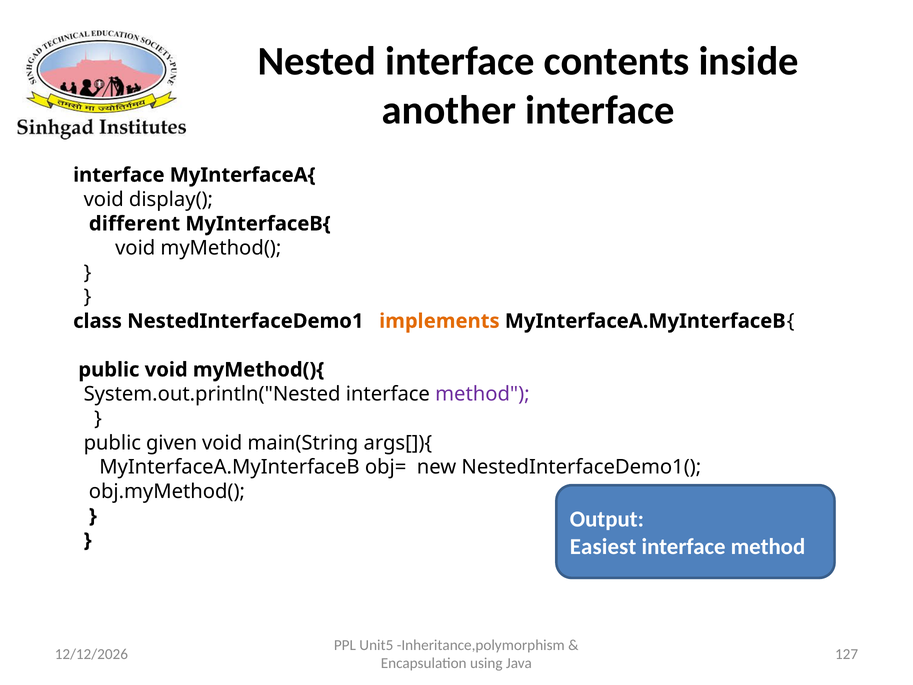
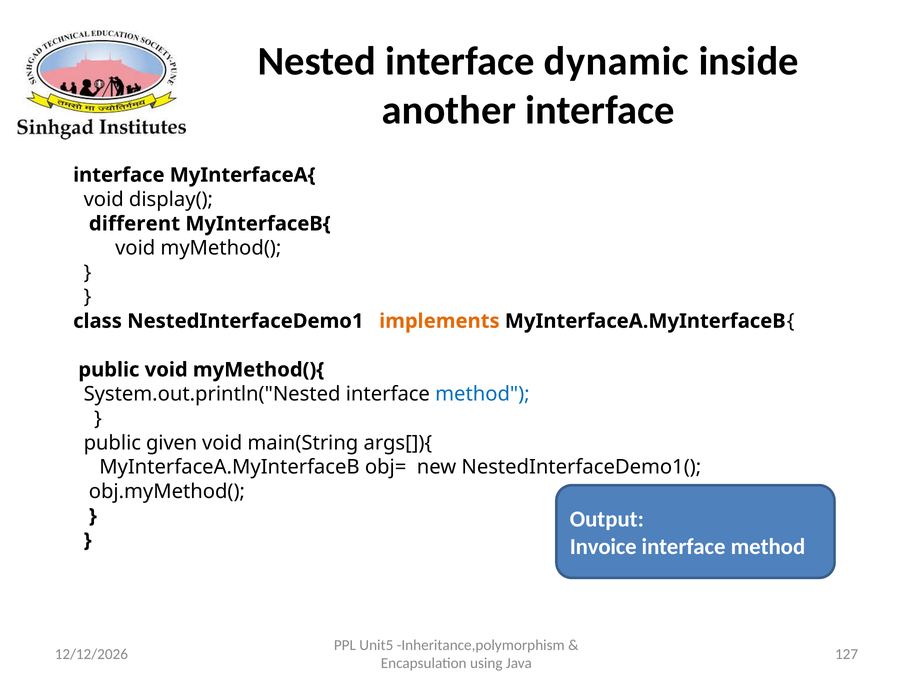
contents: contents -> dynamic (616, 62)
method colour: purple -> blue (482, 394)
Easiest: Easiest -> Invoice (603, 547)
